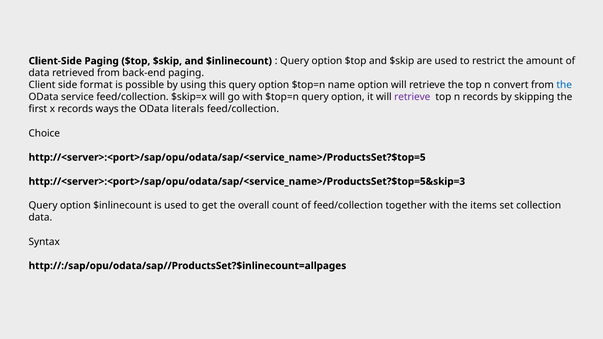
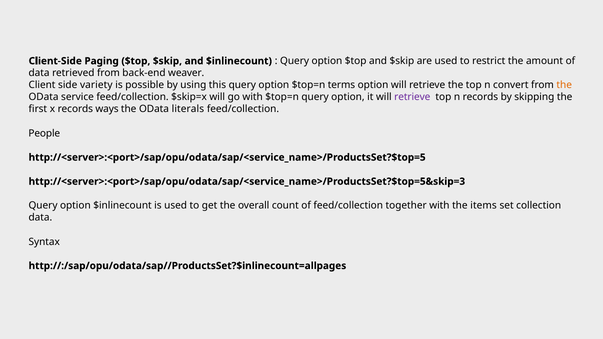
back-end paging: paging -> weaver (186, 73)
format: format -> variety (96, 85)
name: name -> terms (341, 85)
the colour: blue -> orange (564, 85)
Choice: Choice -> People (44, 133)
